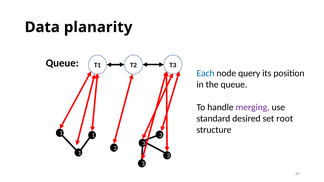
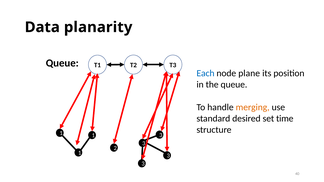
query: query -> plane (249, 73)
merging colour: purple -> orange (253, 107)
root: root -> time (285, 119)
